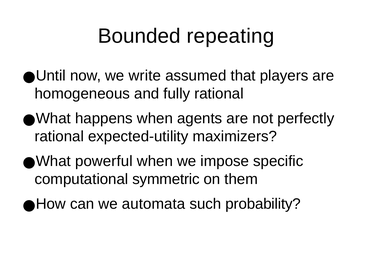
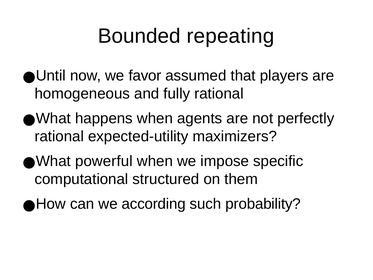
write: write -> favor (145, 76)
symmetric: symmetric -> structured (166, 179)
automata: automata -> according (154, 204)
